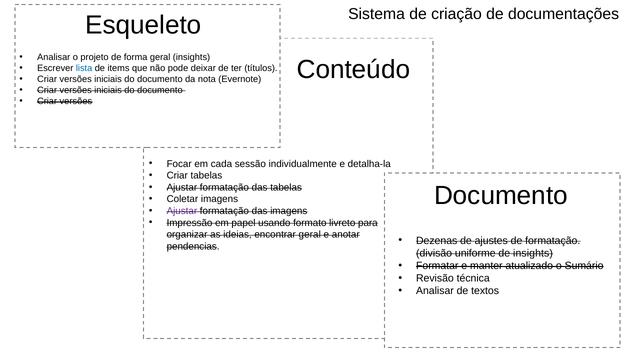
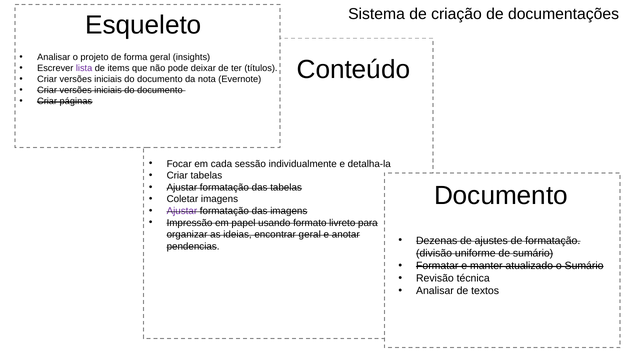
lista colour: blue -> purple (84, 68)
versões: versões -> páginas (76, 101)
de insights: insights -> sumário (533, 253)
